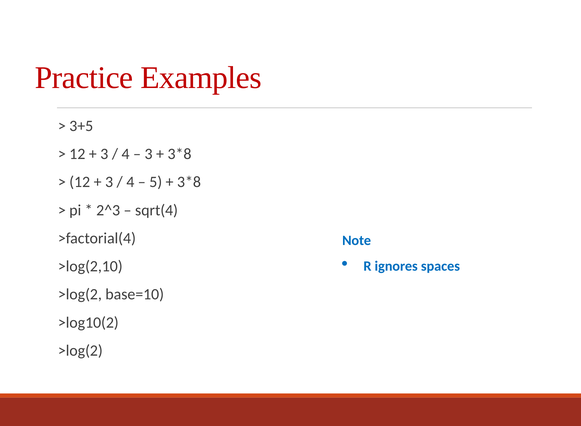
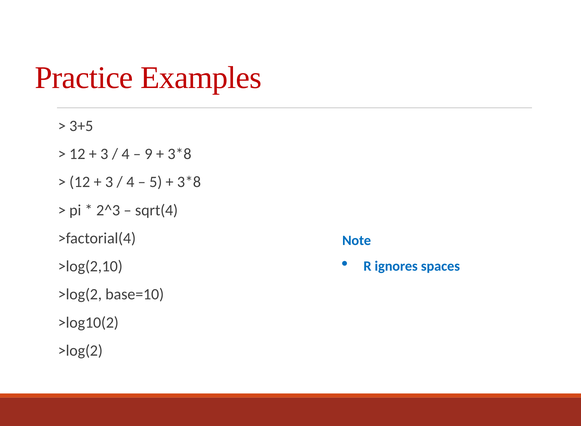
3: 3 -> 9 (149, 154)
